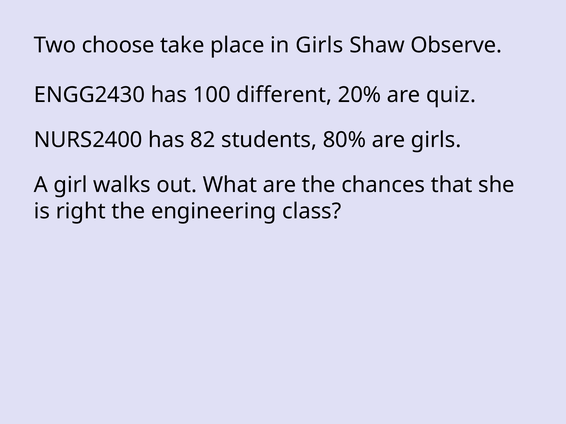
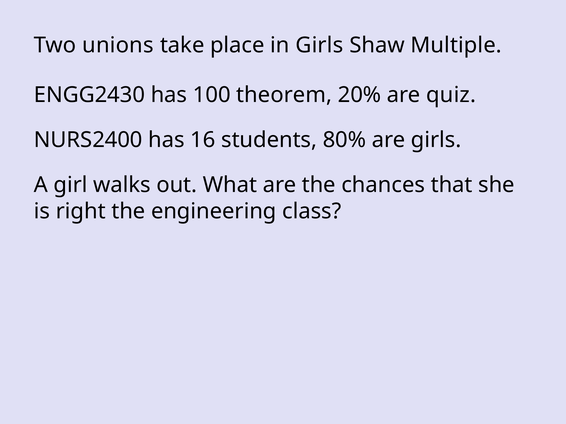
choose: choose -> unions (118, 45)
Observe: Observe -> Multiple (456, 45)
different: different -> theorem (284, 95)
82: 82 -> 16 (203, 140)
